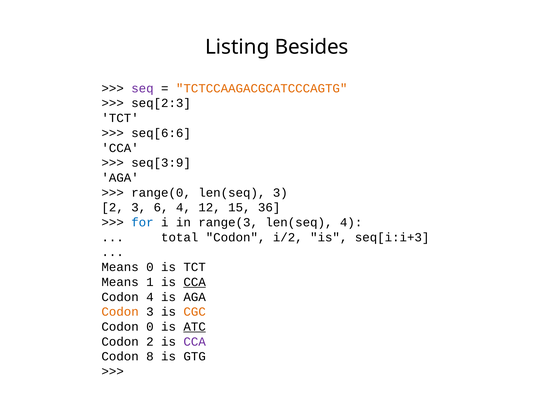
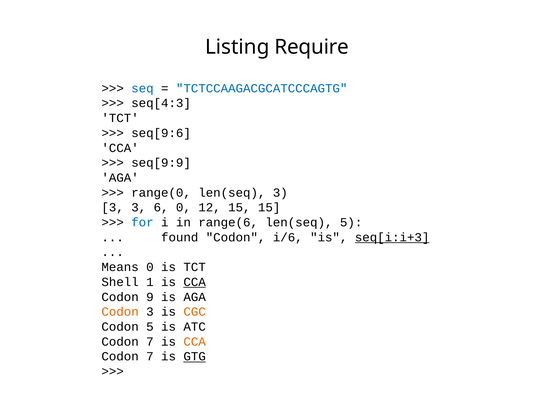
Besides: Besides -> Require (312, 47)
seq colour: purple -> blue (142, 88)
TCTCCAAGACGCATCCCAGTG colour: orange -> blue (262, 88)
seq[2:3: seq[2:3 -> seq[4:3 (161, 103)
seq[6:6: seq[6:6 -> seq[9:6 (161, 133)
seq[3:9: seq[3:9 -> seq[9:9 (161, 163)
2: 2 -> 3 (113, 208)
6 4: 4 -> 0 (183, 208)
15 36: 36 -> 15 (269, 208)
range(3: range(3 -> range(6 (228, 223)
len(seq 4: 4 -> 5 (351, 223)
total: total -> found (180, 237)
i/2: i/2 -> i/6 (288, 237)
seq[i:i+3 underline: none -> present (392, 237)
Means: Means -> Shell (120, 282)
Codon 4: 4 -> 9 (150, 297)
Codon 0: 0 -> 5 (150, 327)
ATC underline: present -> none (195, 327)
2: 2 -> 7 (150, 342)
CCA colour: purple -> orange (195, 342)
8: 8 -> 7 (150, 357)
GTG underline: none -> present (195, 357)
